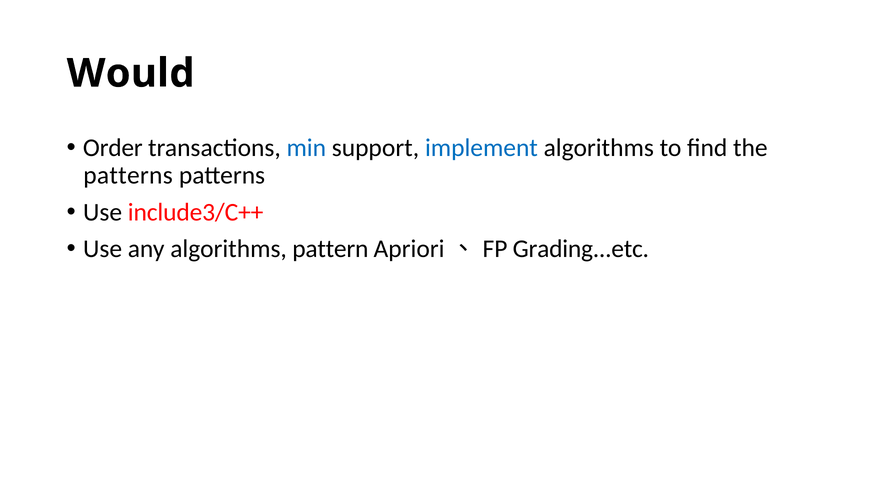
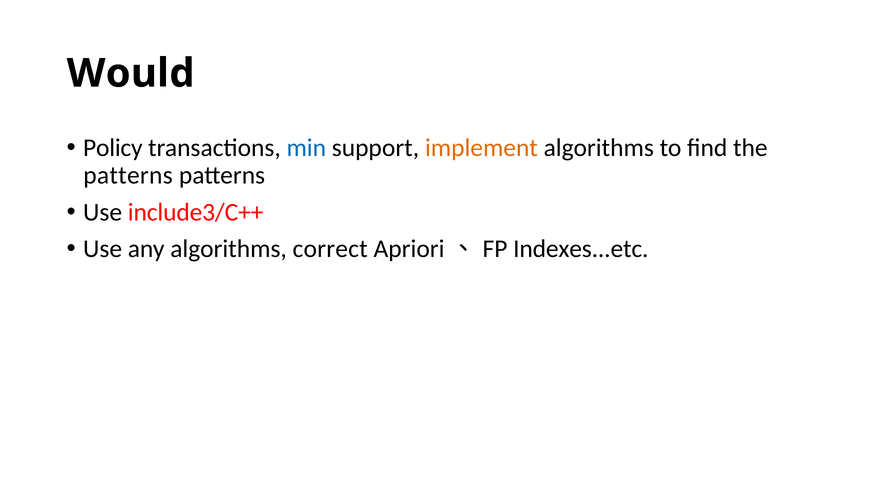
Order: Order -> Policy (113, 148)
implement colour: blue -> orange (481, 148)
pattern: pattern -> correct (330, 249)
Grading...etc: Grading...etc -> Indexes...etc (581, 249)
